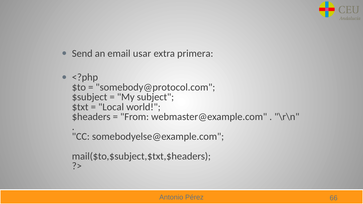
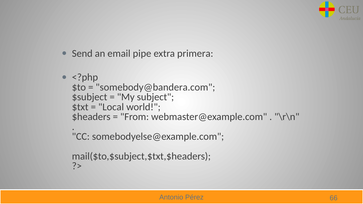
usar: usar -> pipe (142, 54)
somebody@protocol.com: somebody@protocol.com -> somebody@bandera.com (155, 87)
